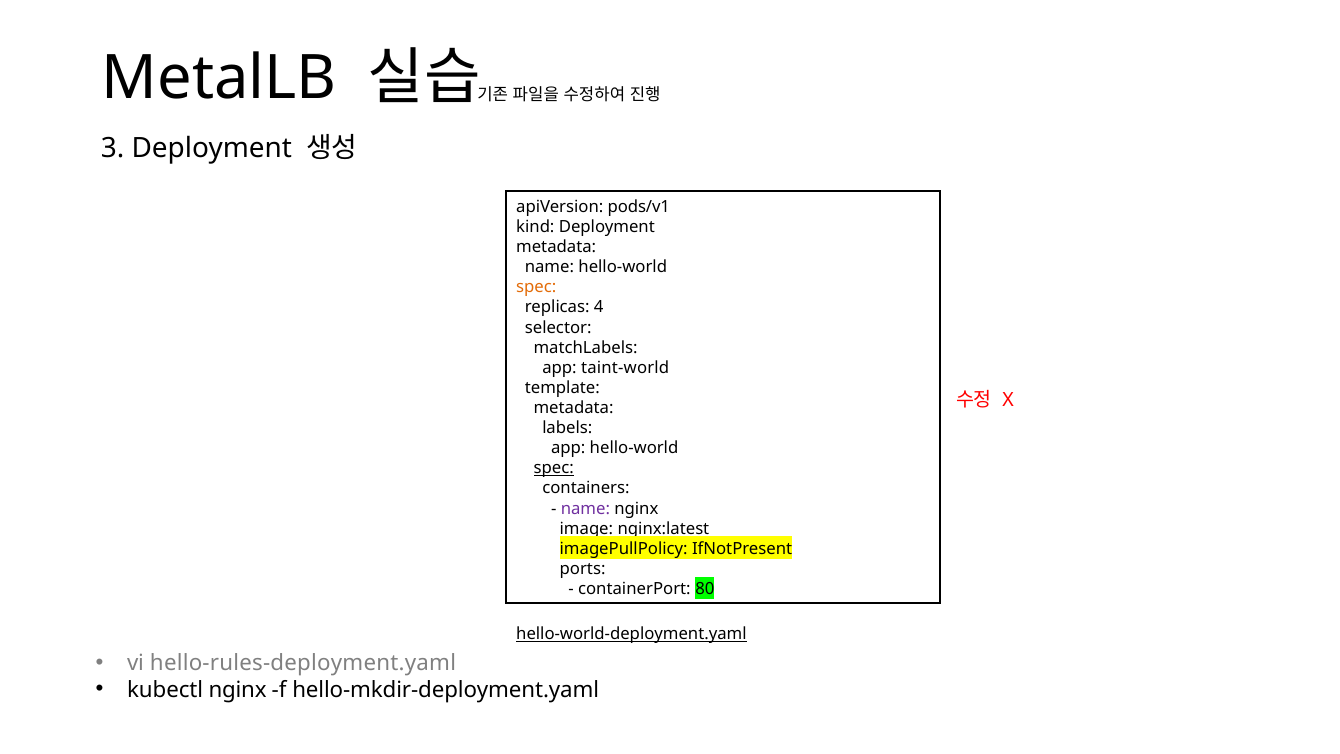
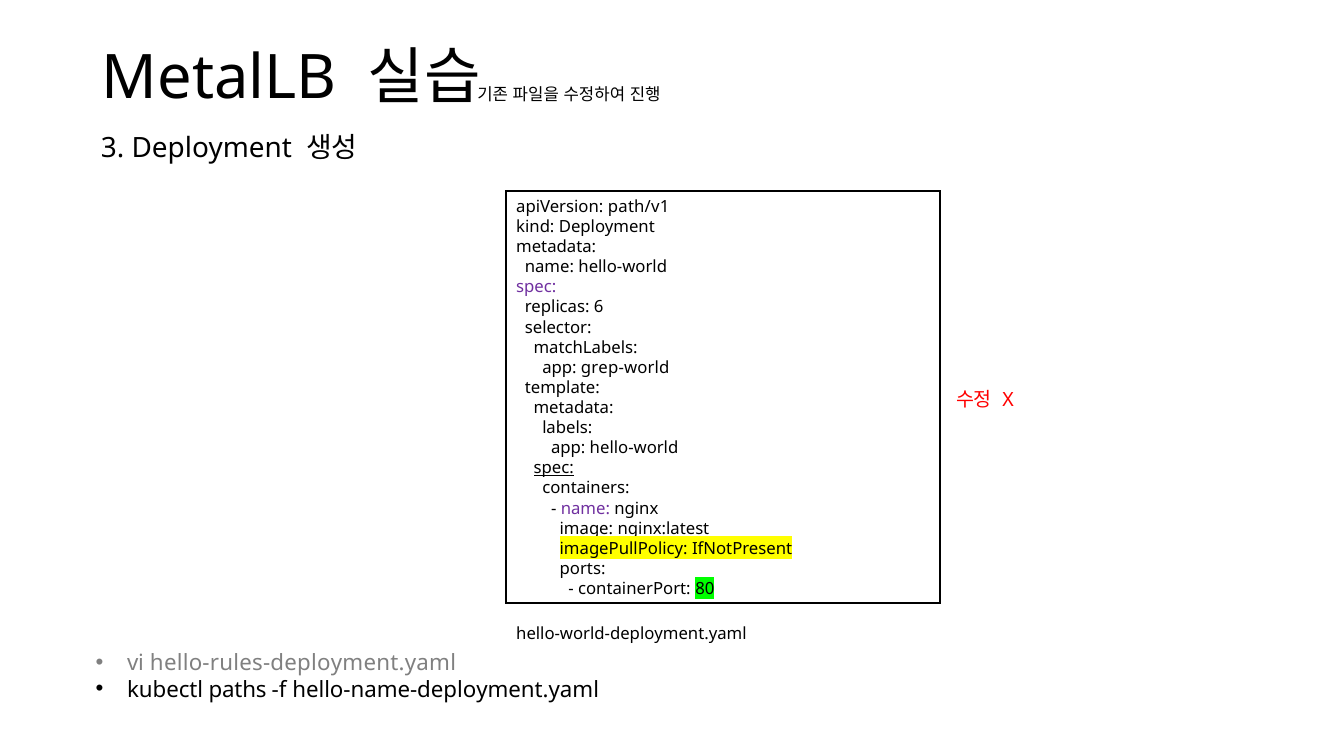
pods/v1: pods/v1 -> path/v1 (639, 207)
spec colour: orange -> purple (536, 287)
4: 4 -> 6 (599, 307)
taint-world: taint-world -> grep-world (625, 368)
hello-world-deployment.yaml underline: present -> none (631, 634)
kubectl nginx: nginx -> paths (238, 690)
hello-mkdir-deployment.yaml: hello-mkdir-deployment.yaml -> hello-name-deployment.yaml (446, 690)
